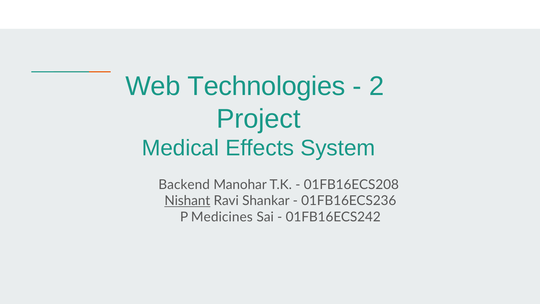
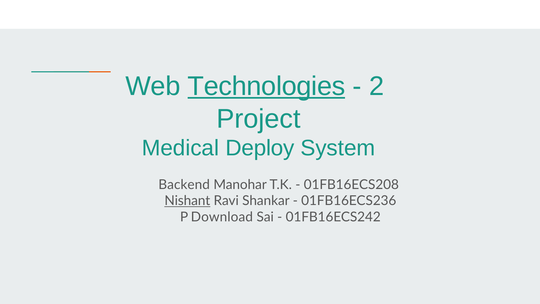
Technologies underline: none -> present (266, 86)
Effects: Effects -> Deploy (260, 148)
Medicines: Medicines -> Download (222, 217)
